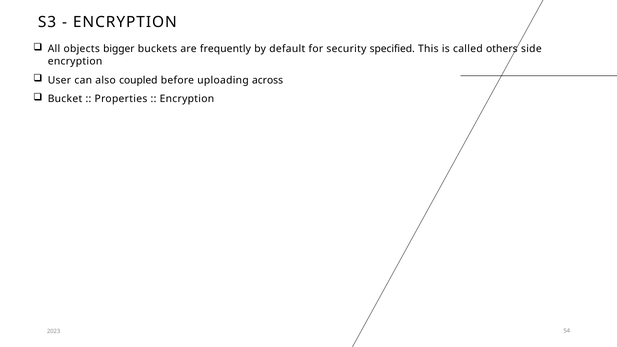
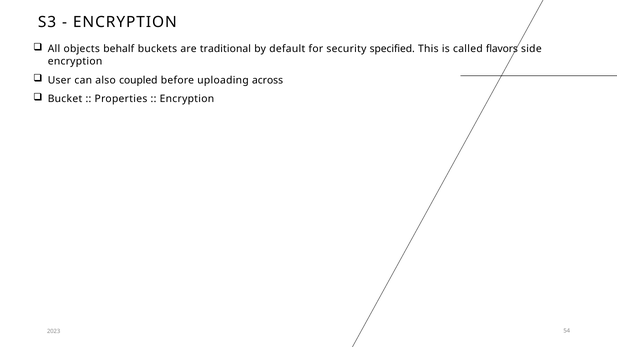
bigger: bigger -> behalf (119, 49)
frequently: frequently -> traditional (225, 49)
others: others -> flavors (502, 49)
